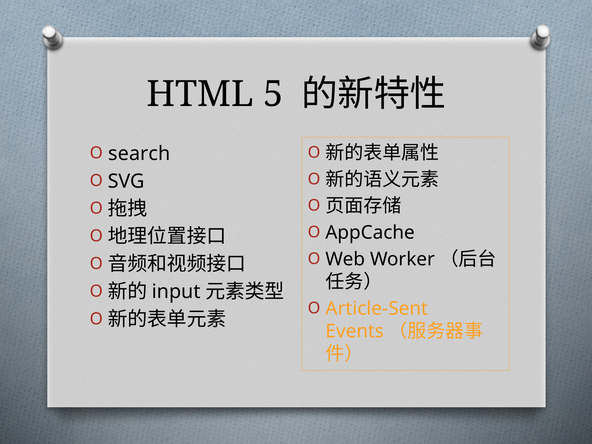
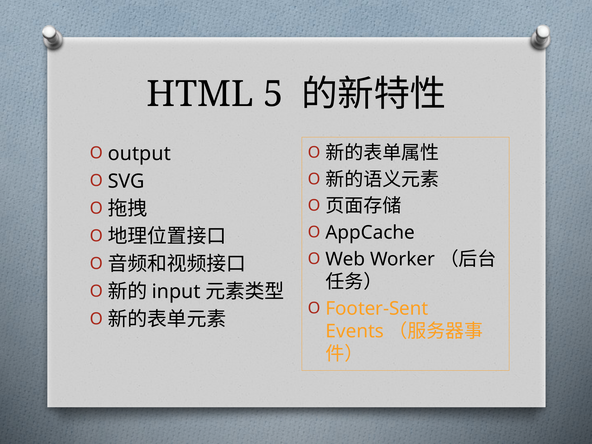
search: search -> output (139, 154)
Article-Sent: Article-Sent -> Footer-Sent (377, 309)
